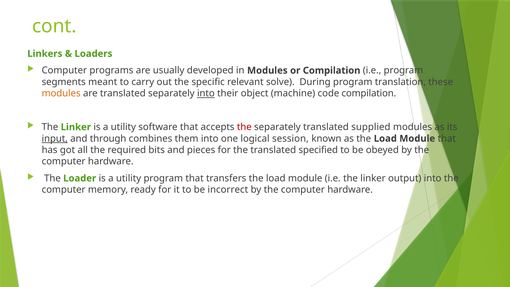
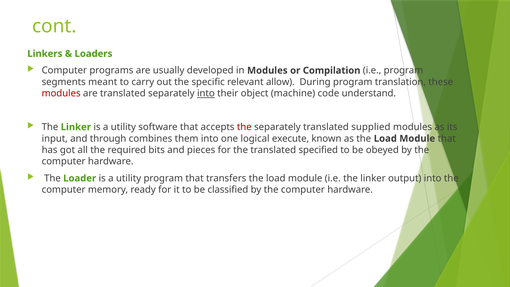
solve: solve -> allow (280, 82)
modules colour: orange -> red (61, 93)
code compilation: compilation -> understand (369, 93)
input underline: present -> none (55, 138)
session: session -> execute (291, 138)
incorrect: incorrect -> classified (228, 190)
